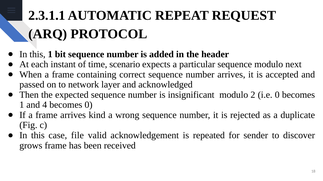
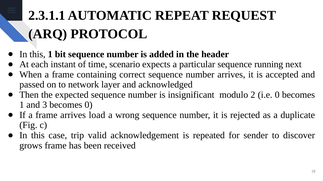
sequence modulo: modulo -> running (269, 65)
4: 4 -> 3 (45, 105)
kind: kind -> load (97, 115)
file: file -> trip (77, 136)
